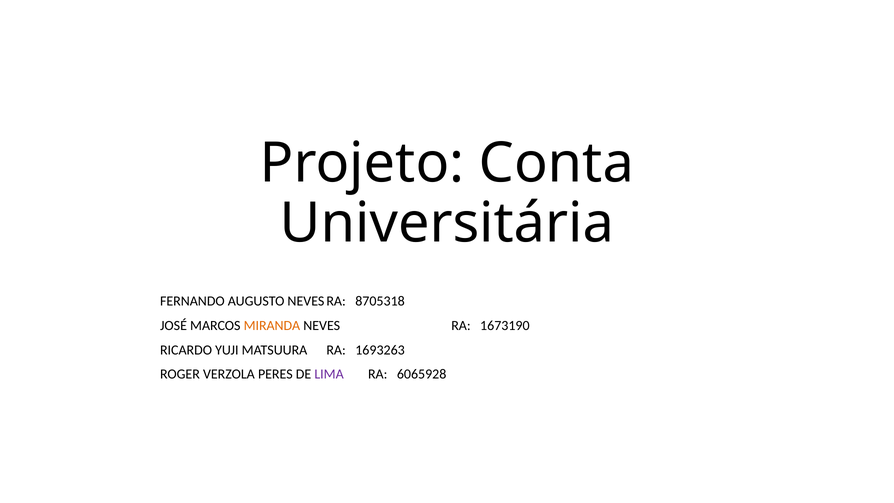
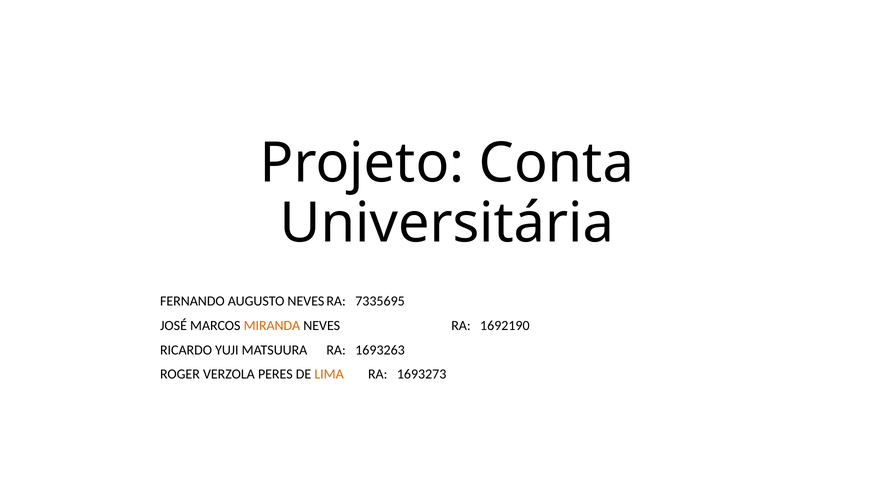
8705318: 8705318 -> 7335695 (380, 301)
1673190: 1673190 -> 1692190 (505, 325)
LIMA colour: purple -> orange (329, 374)
6065928: 6065928 -> 1693273 (422, 374)
